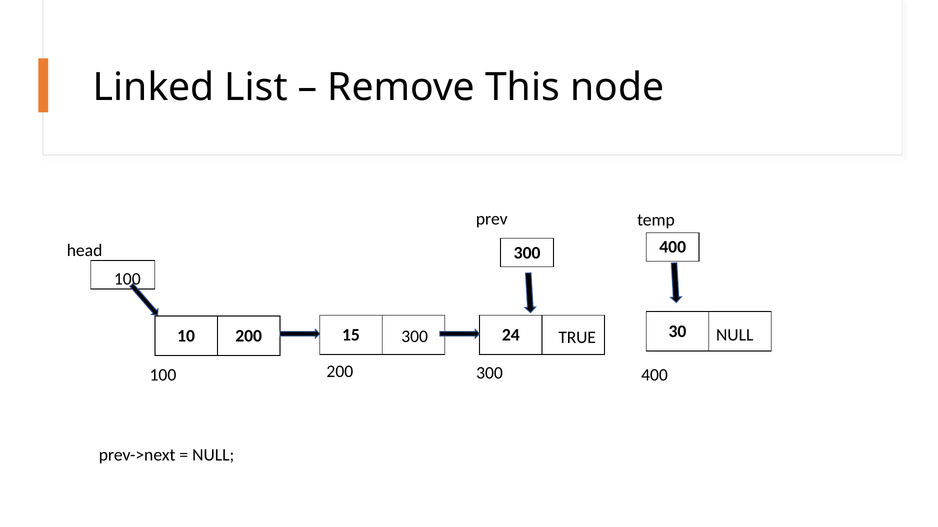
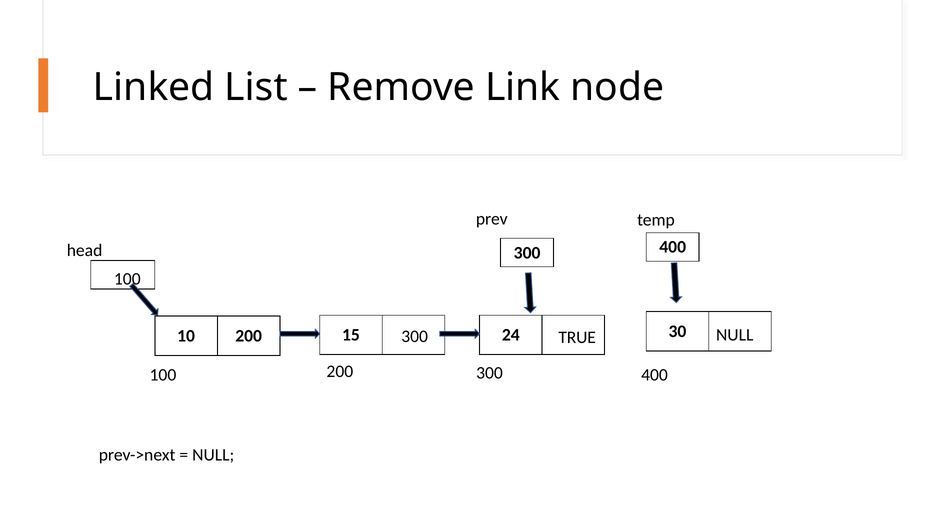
This: This -> Link (523, 87)
